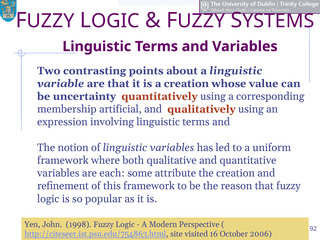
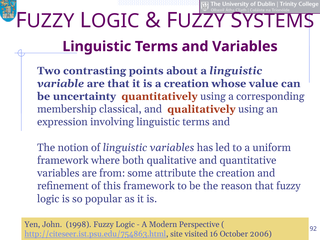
artificial: artificial -> classical (120, 109)
each: each -> from (112, 173)
